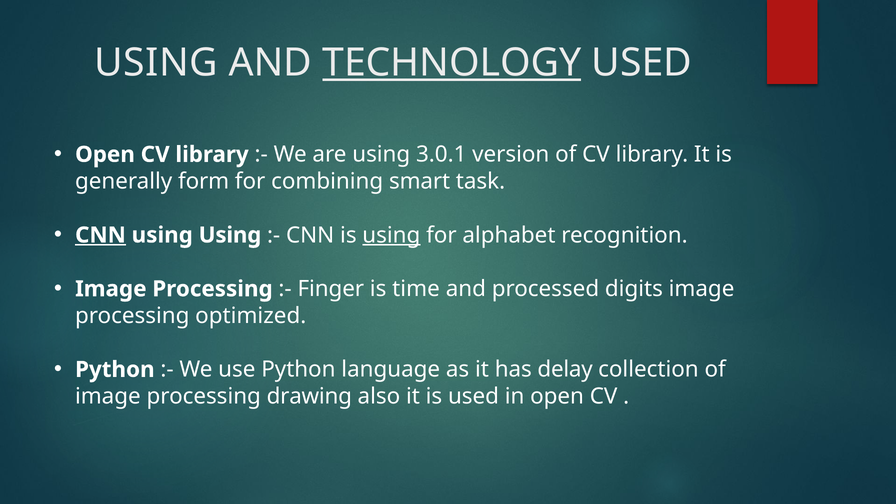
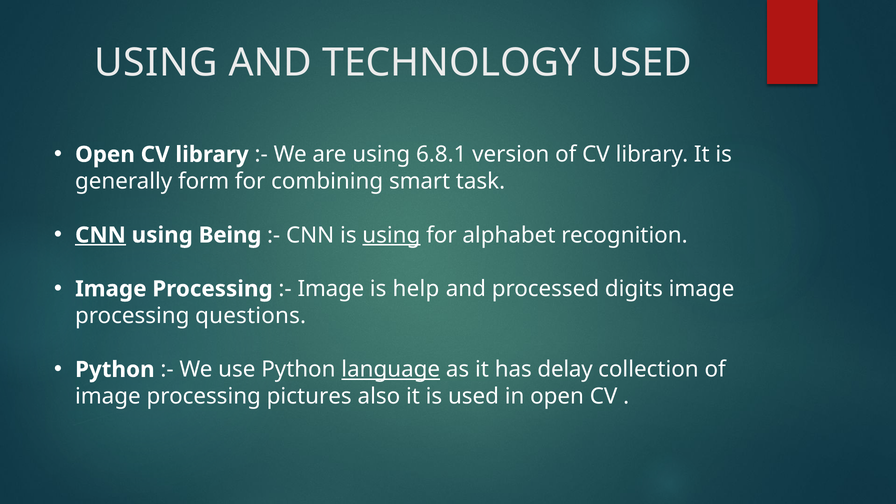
TECHNOLOGY underline: present -> none (452, 63)
3.0.1: 3.0.1 -> 6.8.1 (441, 154)
using Using: Using -> Being (230, 235)
Finger: Finger -> Image (331, 289)
time: time -> help (416, 289)
optimized: optimized -> questions (251, 316)
language underline: none -> present (391, 370)
drawing: drawing -> pictures (309, 396)
